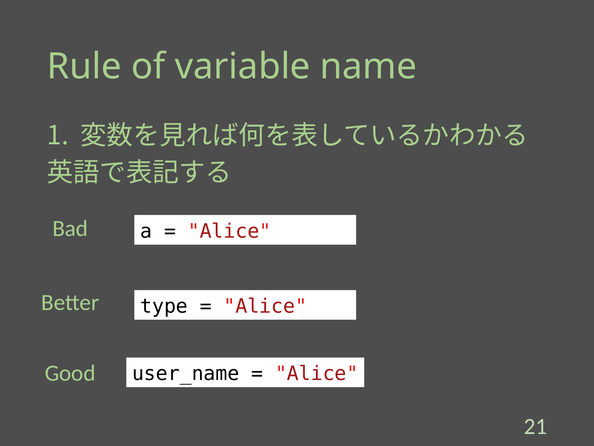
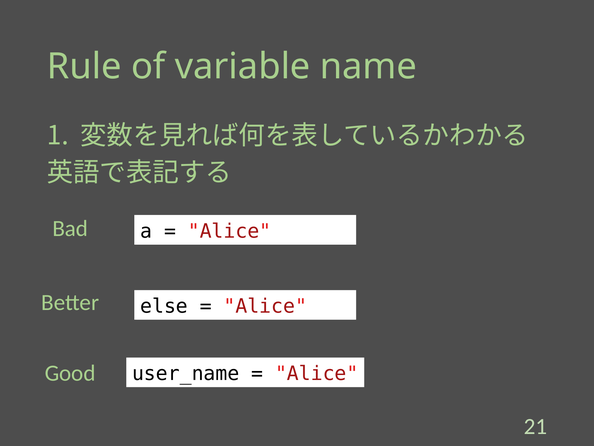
type: type -> else (164, 306)
